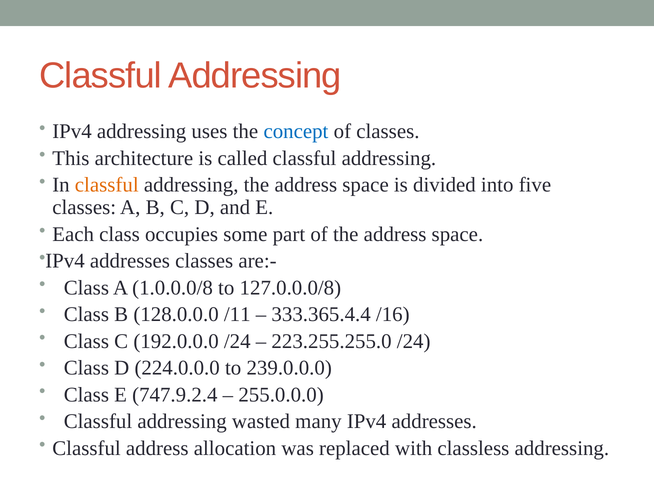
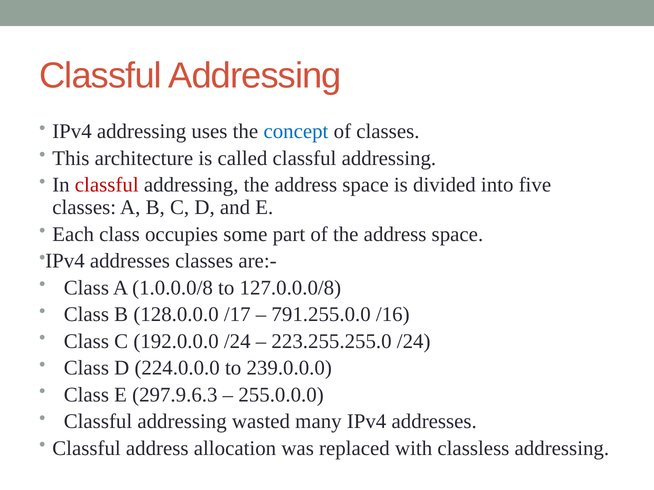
classful colour: orange -> red (107, 185)
/11: /11 -> /17 (237, 315)
333.365.4.4: 333.365.4.4 -> 791.255.0.0 (321, 315)
747.9.2.4: 747.9.2.4 -> 297.9.6.3 (175, 395)
